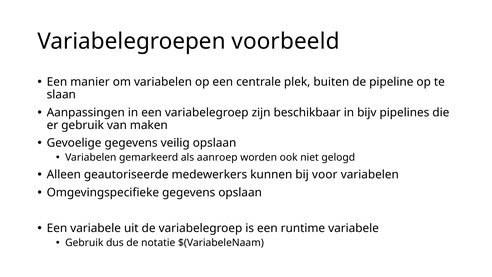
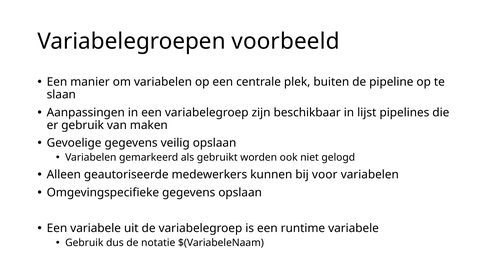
bijv: bijv -> lijst (367, 112)
aanroep: aanroep -> gebruikt (217, 157)
